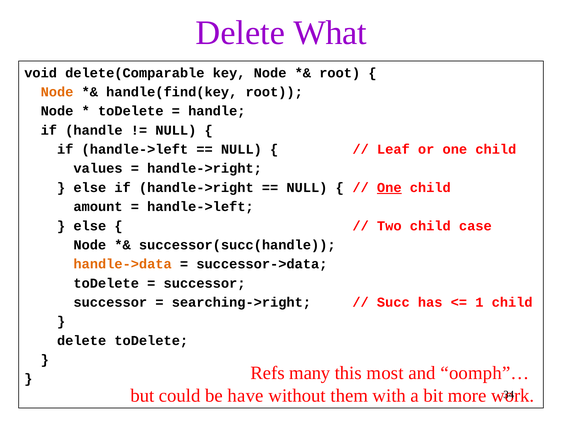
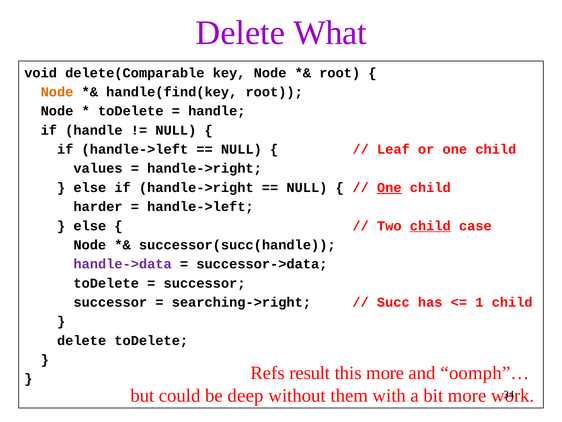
amount: amount -> harder (98, 206)
child underline: none -> present (430, 226)
handle->data colour: orange -> purple (123, 264)
many: many -> result (310, 373)
this most: most -> more (385, 373)
have: have -> deep (246, 395)
